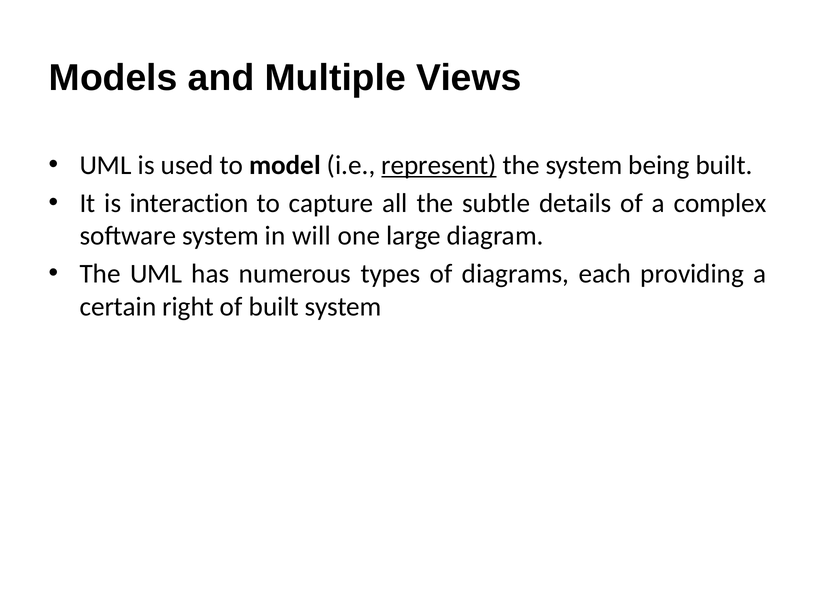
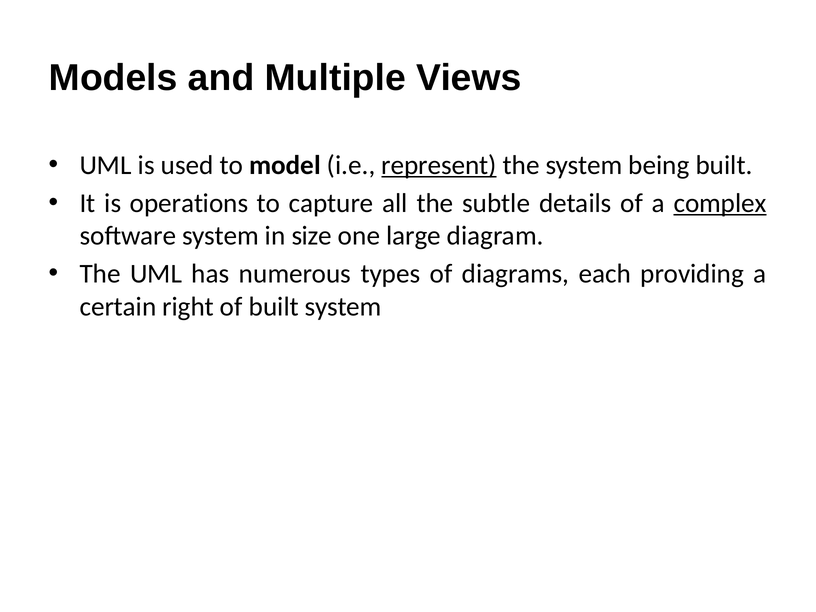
interaction: interaction -> operations (189, 203)
complex underline: none -> present (720, 203)
will: will -> size (312, 236)
